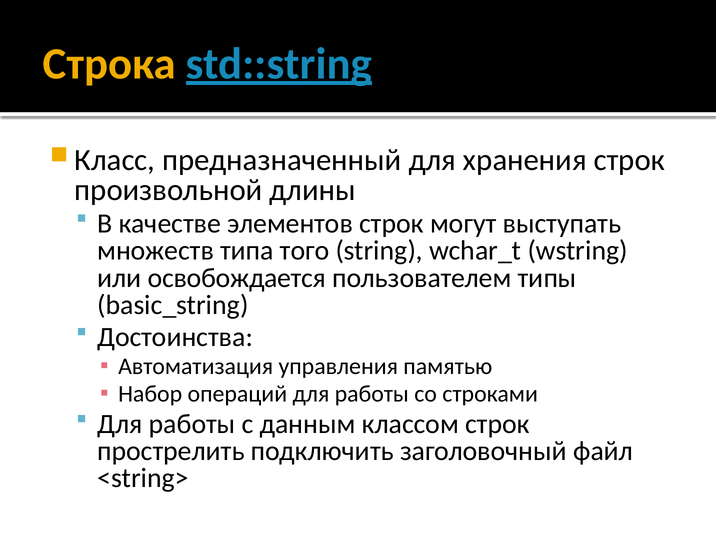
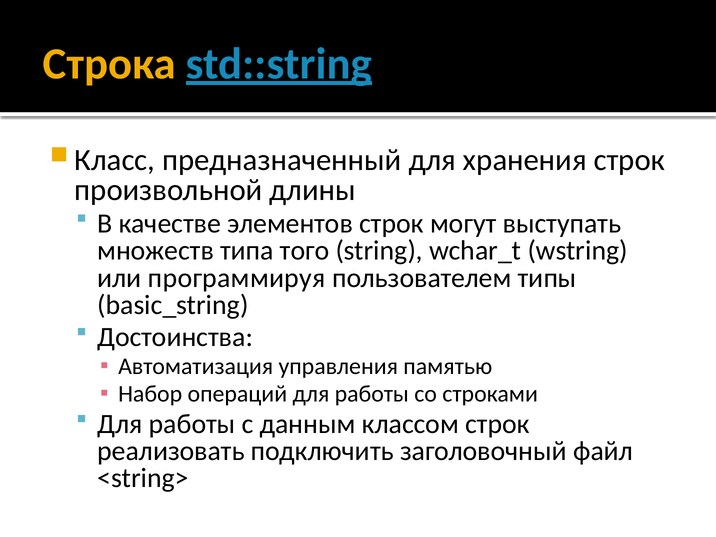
освобождается: освобождается -> программируя (237, 278)
прострелить: прострелить -> реализовать (171, 451)
